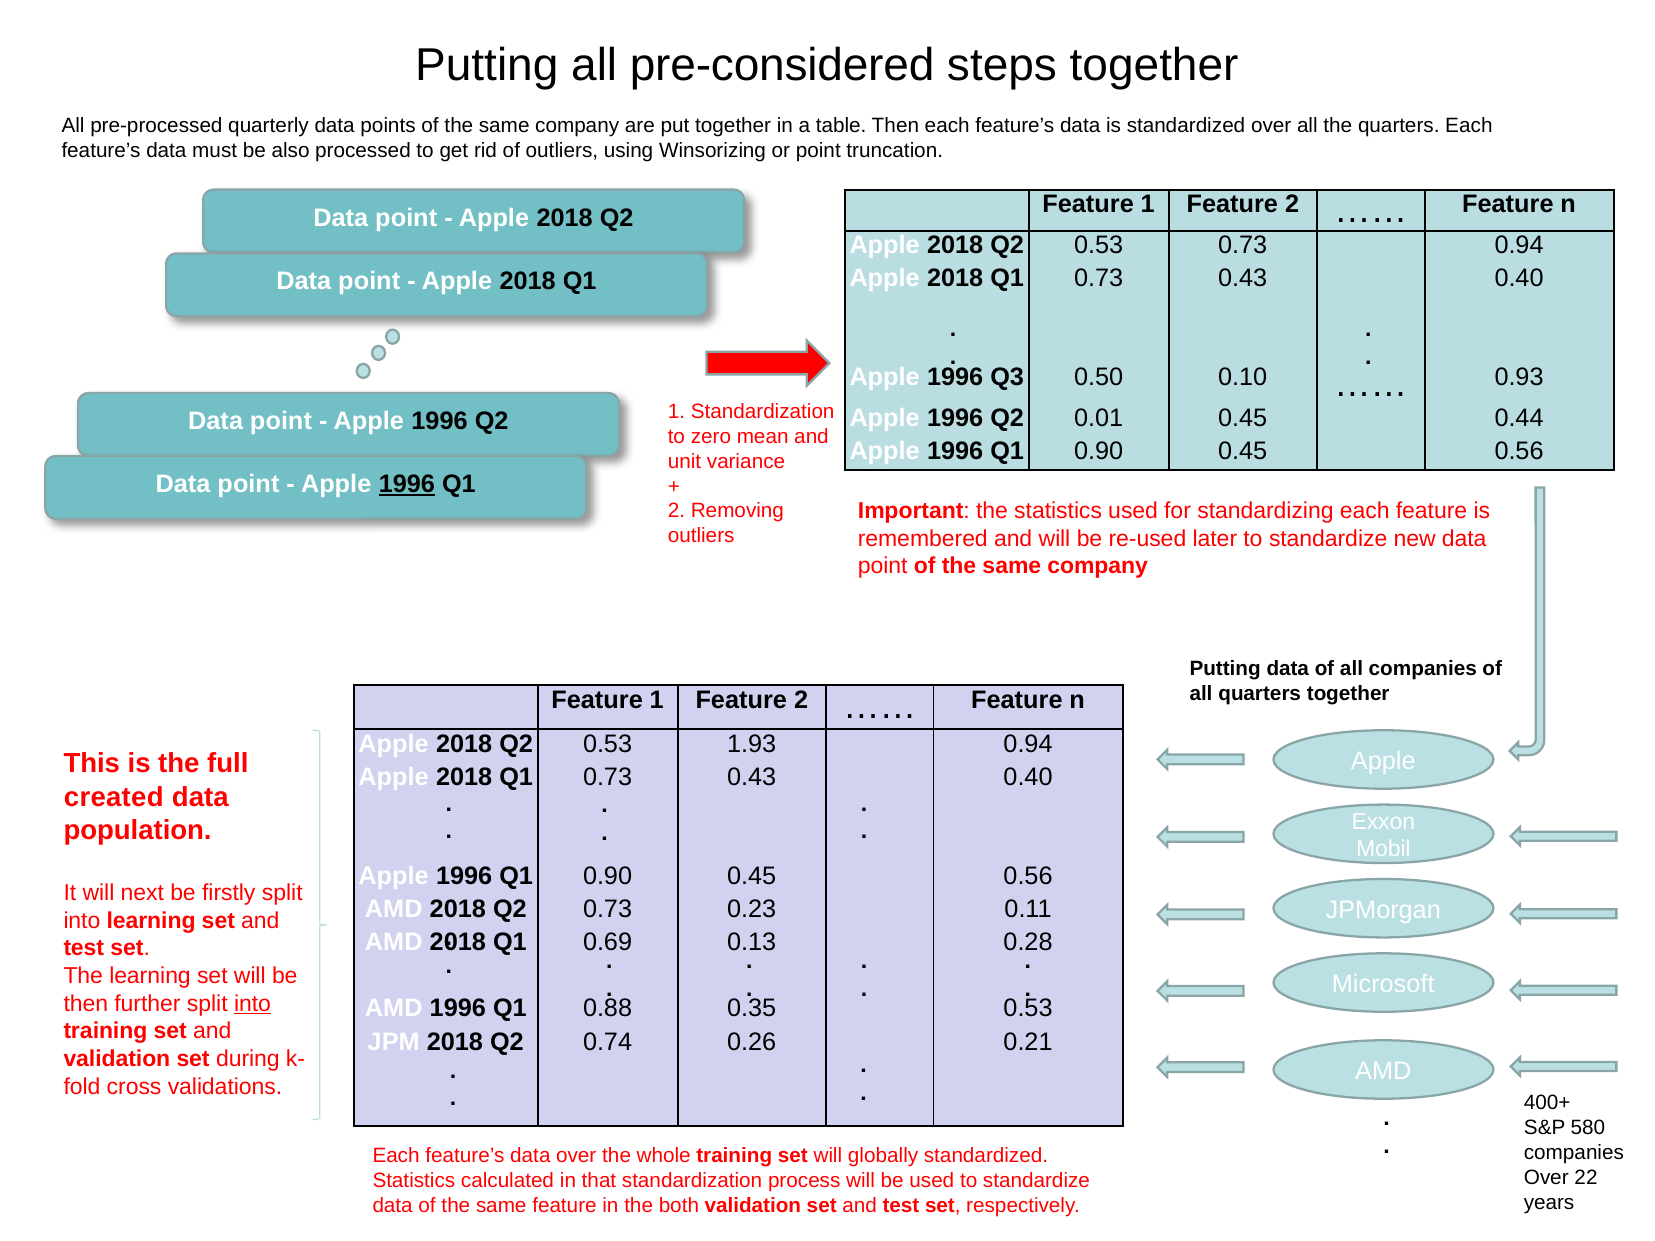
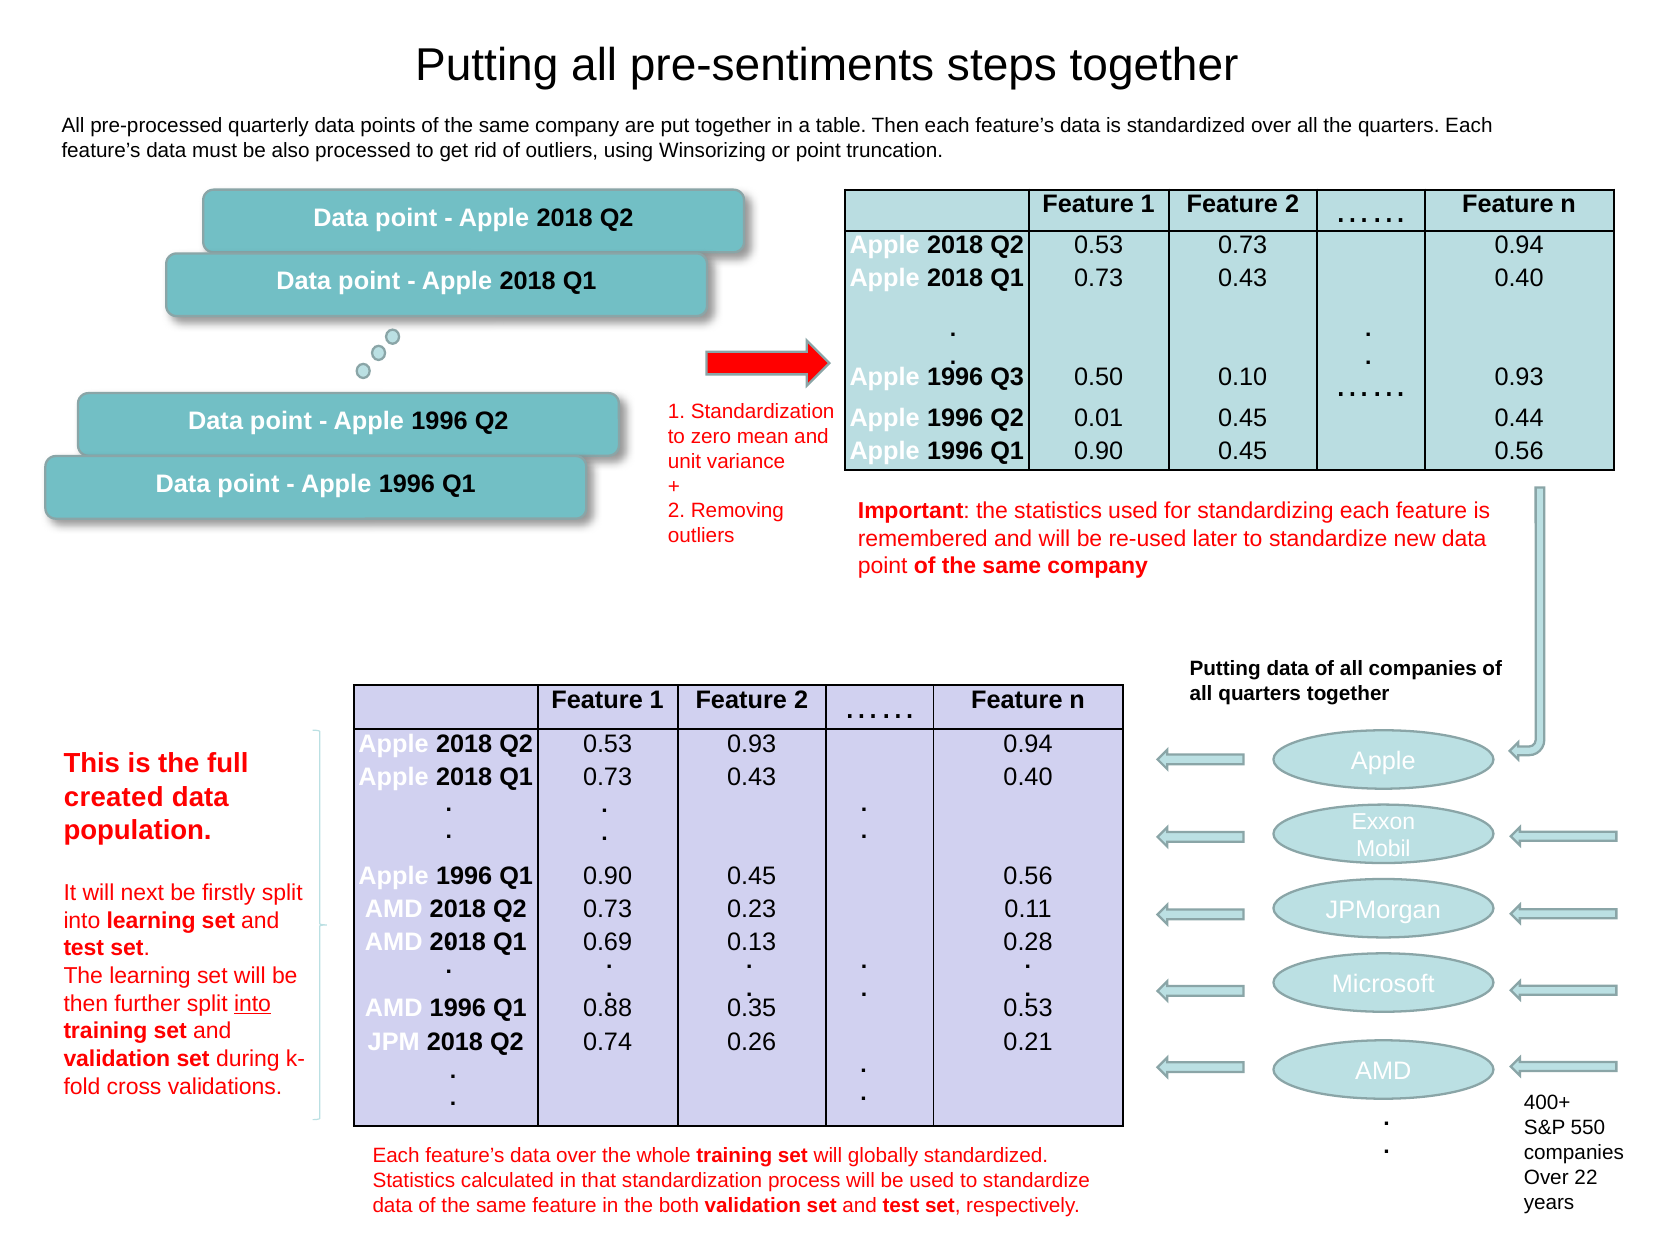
pre-considered: pre-considered -> pre-sentiments (782, 65)
1996 underline: present -> none (407, 484)
0.53 1.93: 1.93 -> 0.93 (752, 744)
580: 580 -> 550 (1588, 1128)
